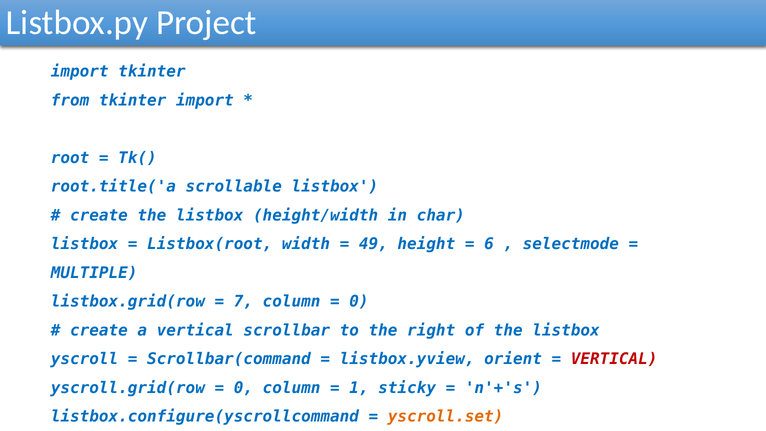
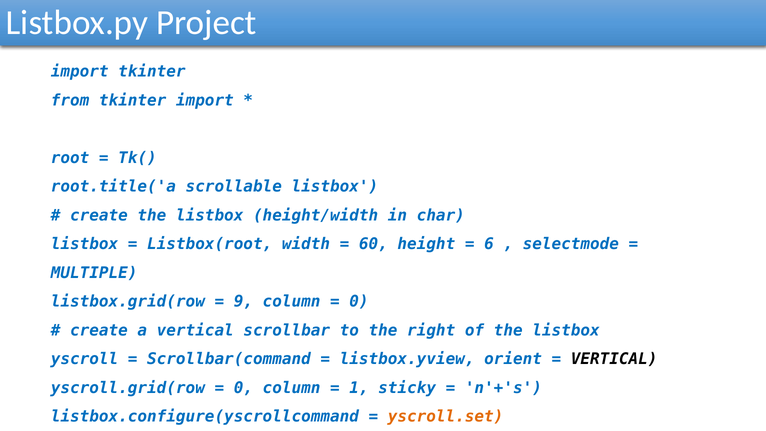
49: 49 -> 60 (373, 244)
7: 7 -> 9 (243, 301)
VERTICAL colour: red -> black (614, 359)
